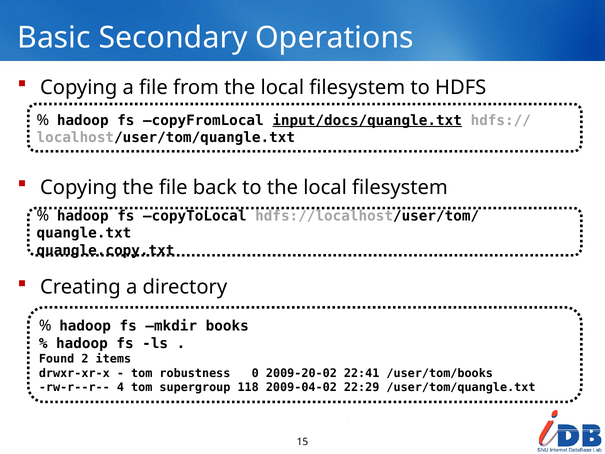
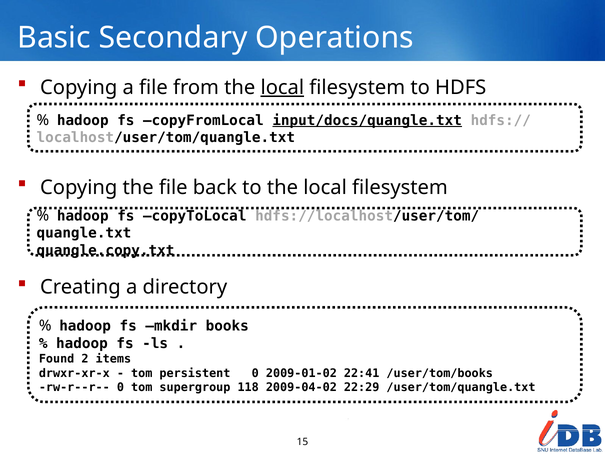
local underline: none -> present (282, 87)
robustness: robustness -> persistent (195, 373)
2009-20-02: 2009-20-02 -> 2009-01-02 (301, 373)
rw-r--r-- 4: 4 -> 0 (120, 387)
